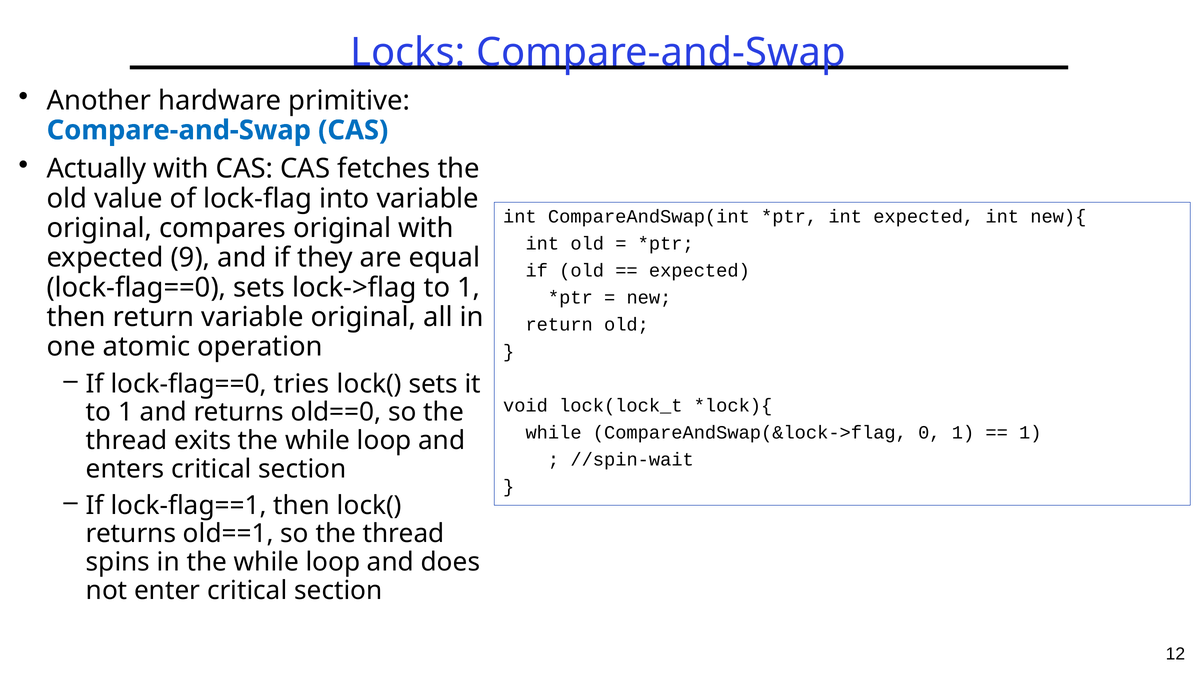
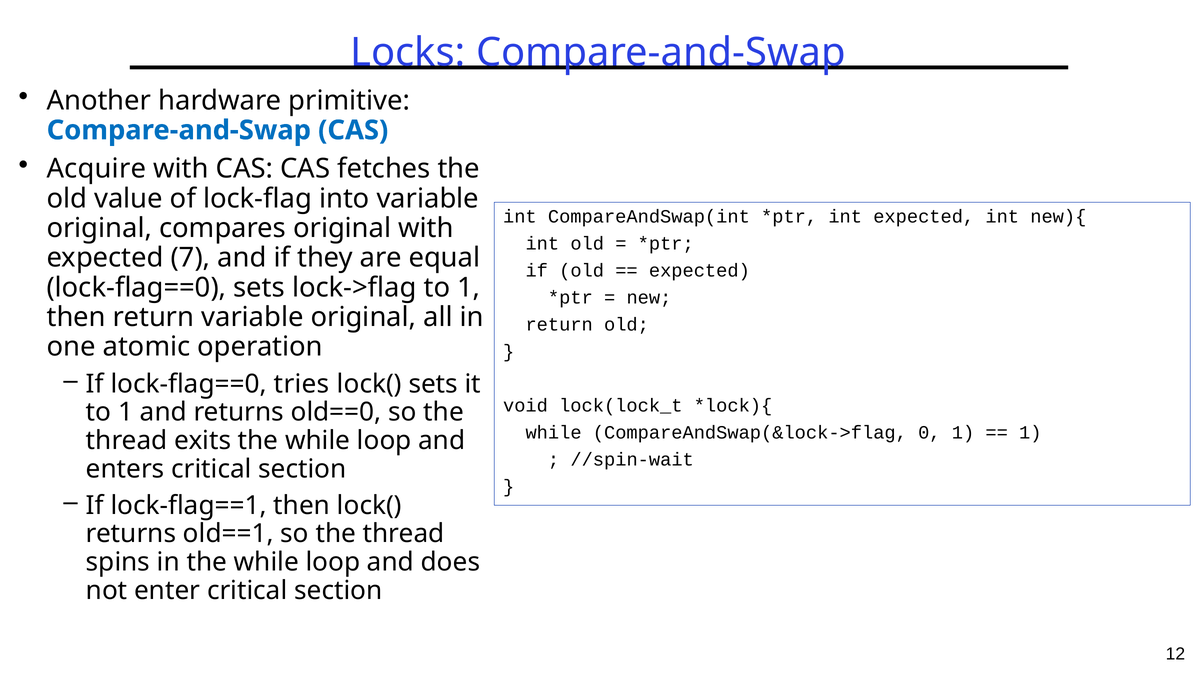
Actually: Actually -> Acquire (96, 169)
9: 9 -> 7 (190, 258)
